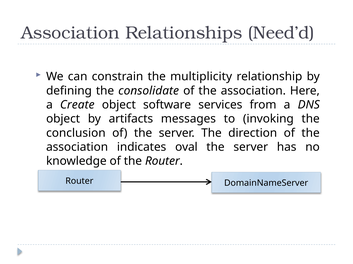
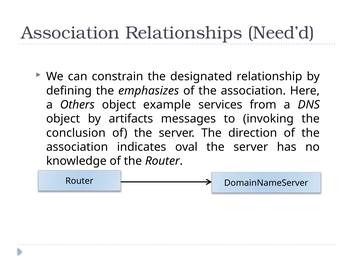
multiplicity: multiplicity -> designated (201, 77)
consolidate: consolidate -> emphasizes (149, 91)
Create: Create -> Others (77, 105)
software: software -> example (167, 105)
